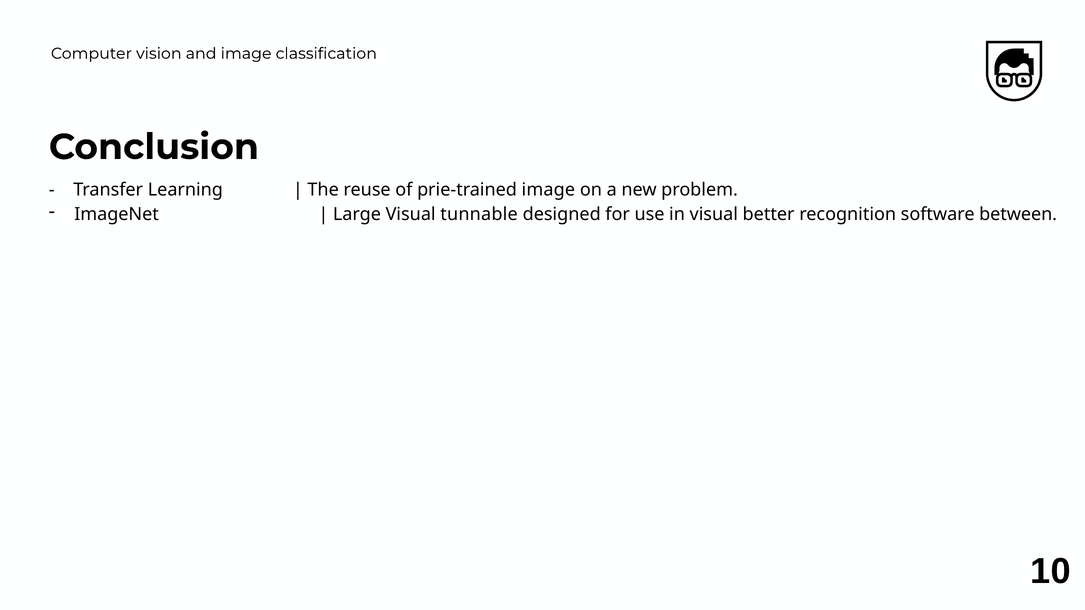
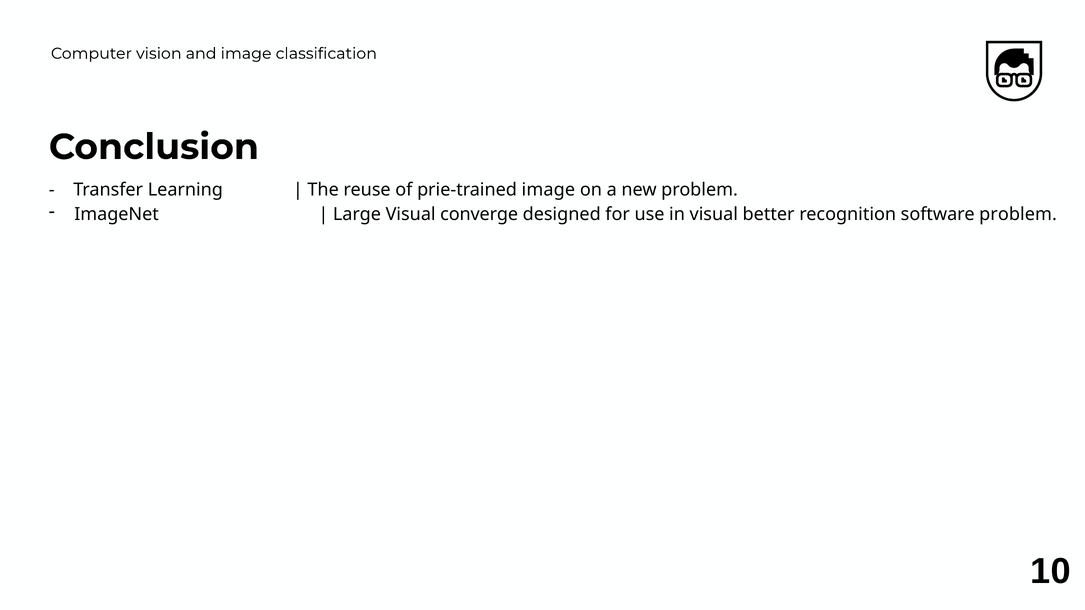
tunnable: tunnable -> converge (479, 215)
software between: between -> problem (1018, 215)
